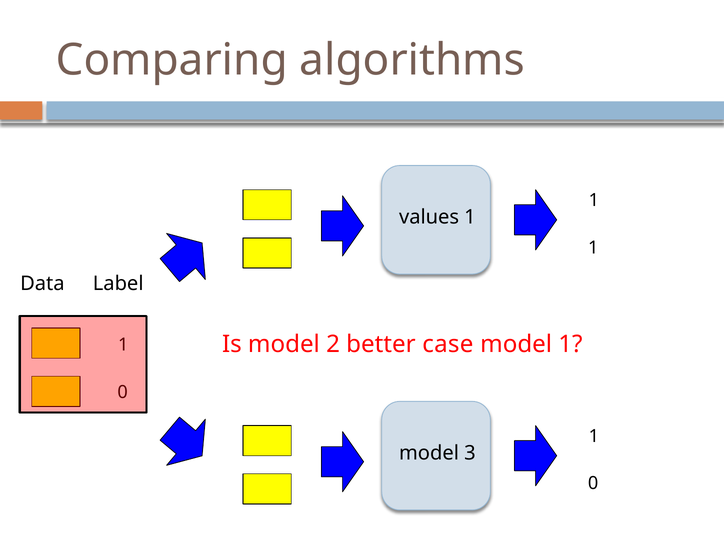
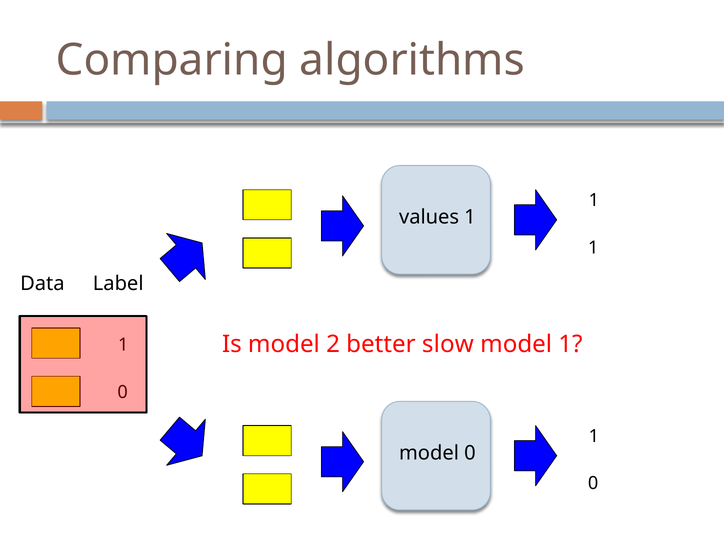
case: case -> slow (448, 344)
model 3: 3 -> 0 (470, 453)
